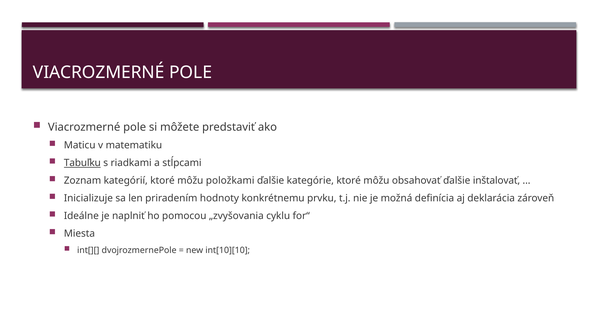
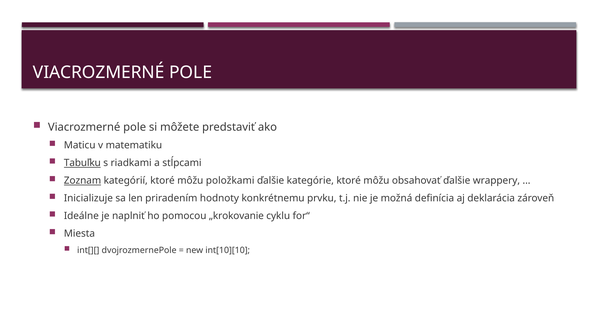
Zoznam underline: none -> present (83, 181)
inštalovať: inštalovať -> wrappery (496, 181)
„zvyšovania: „zvyšovania -> „krokovanie (236, 216)
